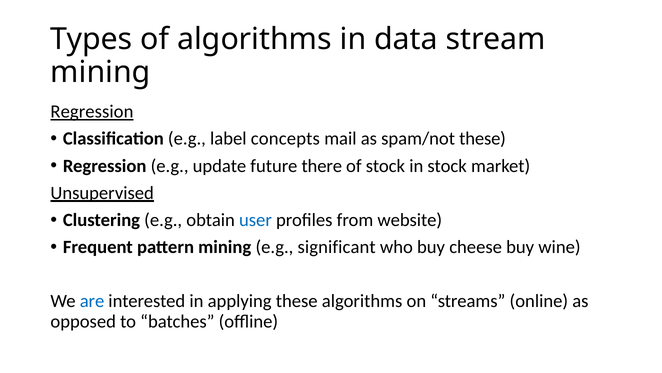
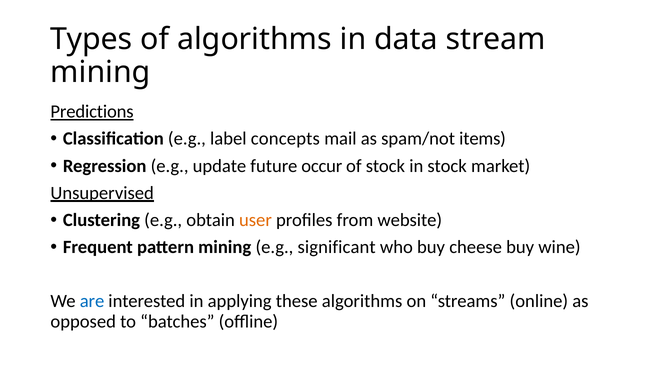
Regression: Regression -> Predictions (92, 112)
spam/not these: these -> items (483, 139)
there: there -> occur (322, 166)
user colour: blue -> orange (255, 220)
